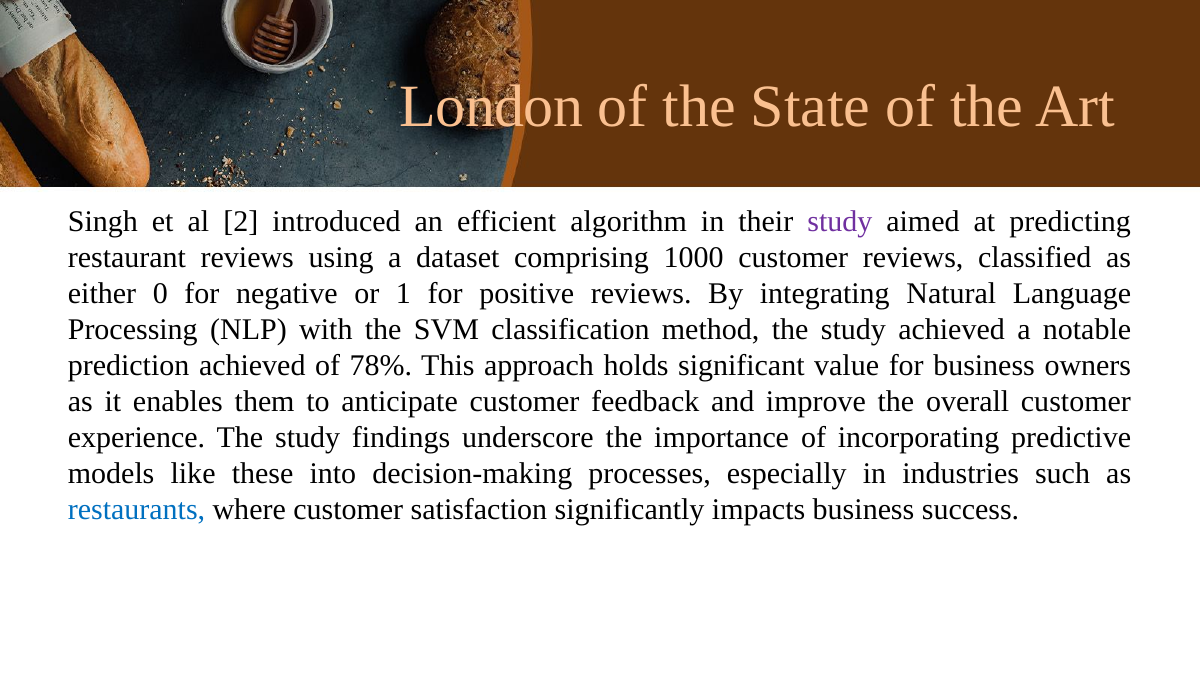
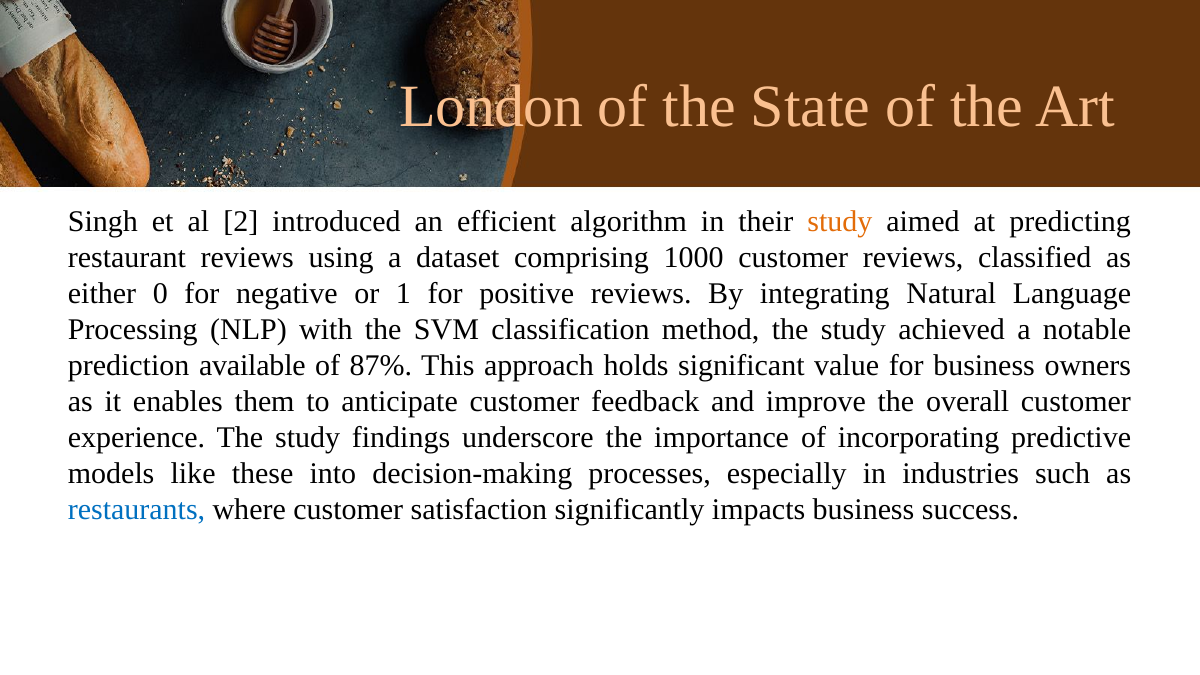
study colour: purple -> orange (840, 222)
prediction achieved: achieved -> available (252, 366)
78%: 78% -> 87% (381, 366)
